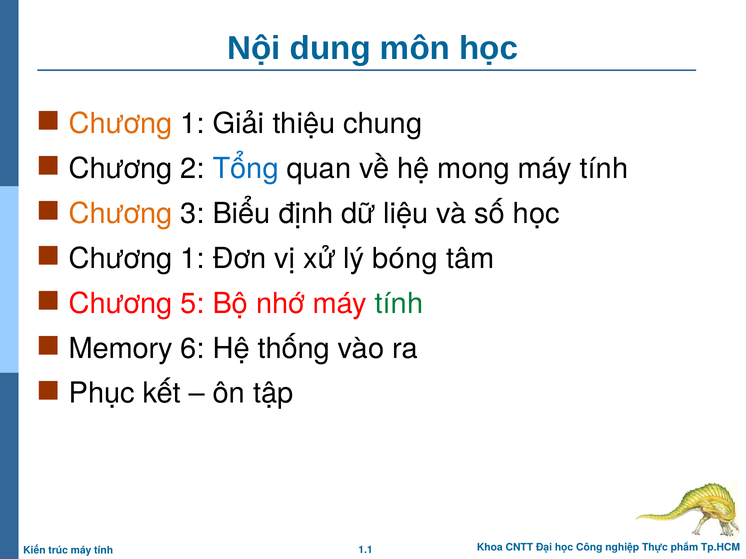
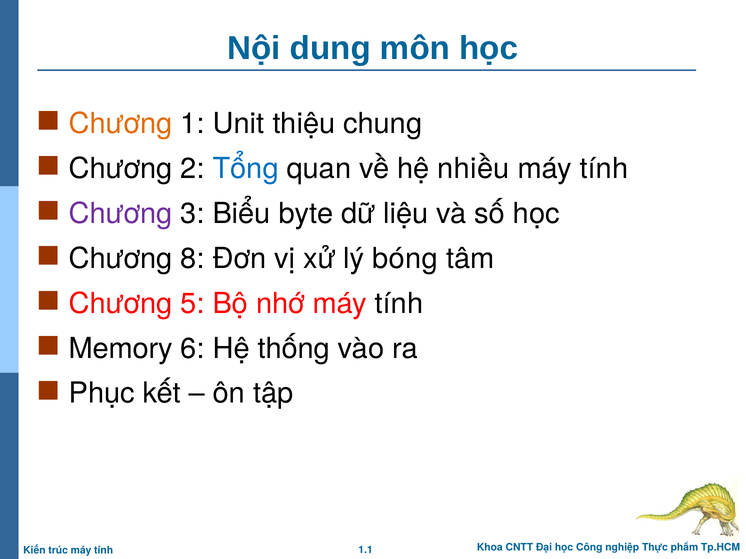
Giải: Giải -> Unit (238, 124)
mong: mong -> nhiều (474, 169)
Chương colour: orange -> purple (121, 214)
định: định -> byte (306, 214)
1: 1 -> 8 (192, 259)
tính colour: green -> black (399, 304)
